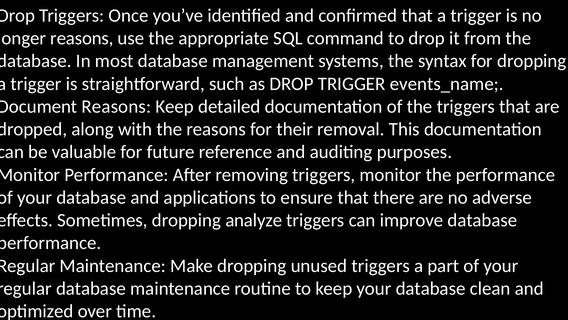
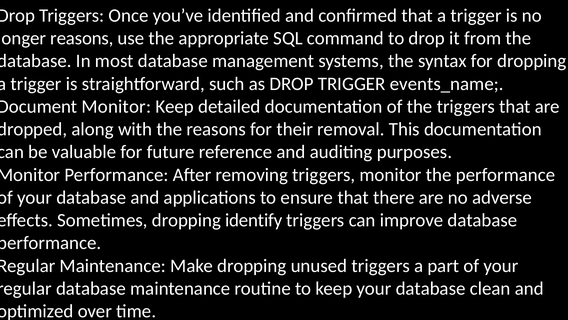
Reasons: Reasons -> Monitor (116, 106)
analyze: analyze -> identify (254, 220)
